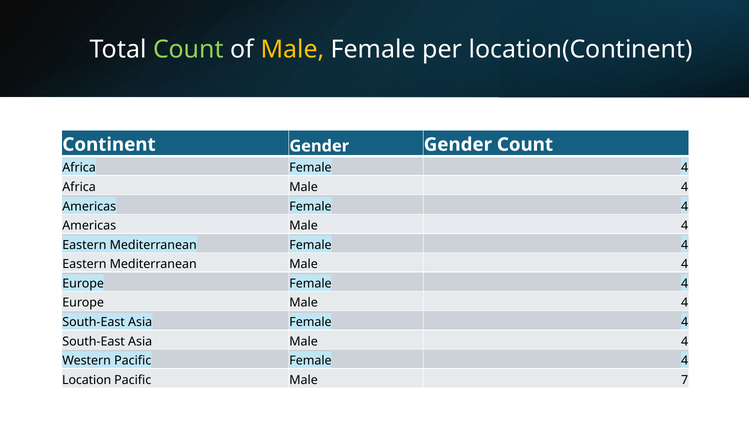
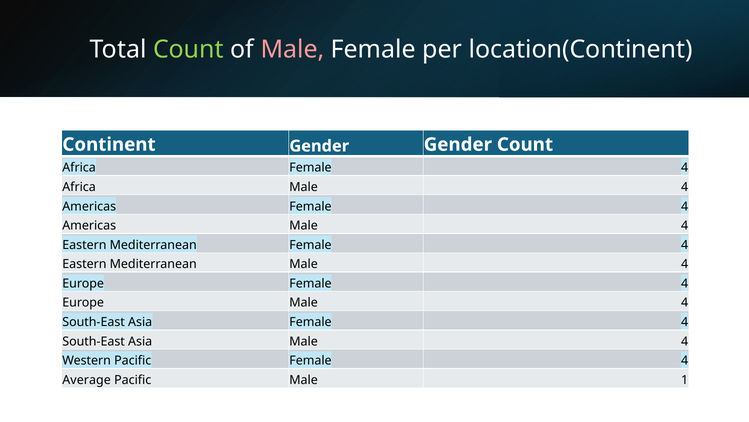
Male colour: yellow -> pink (292, 49)
Location: Location -> Average (87, 379)
7: 7 -> 1 (685, 379)
